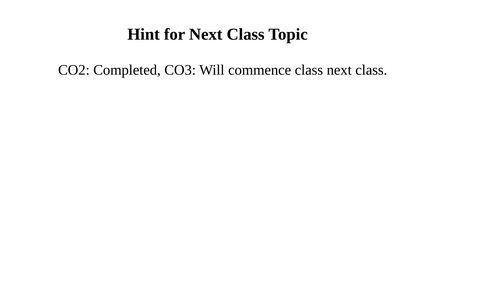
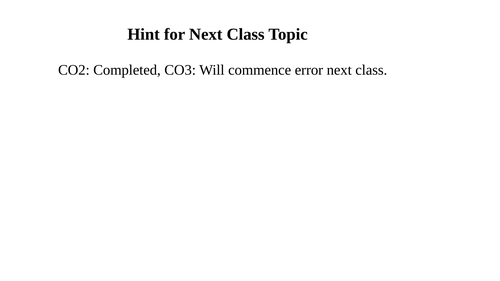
commence class: class -> error (309, 70)
